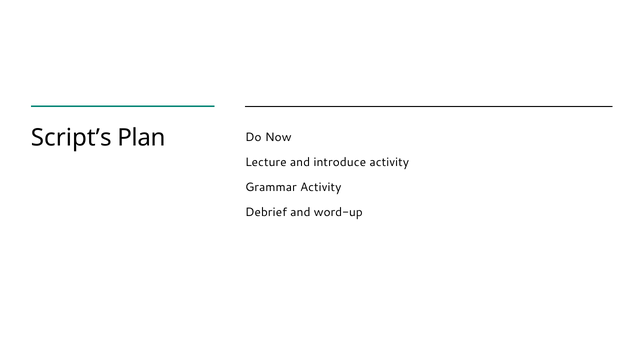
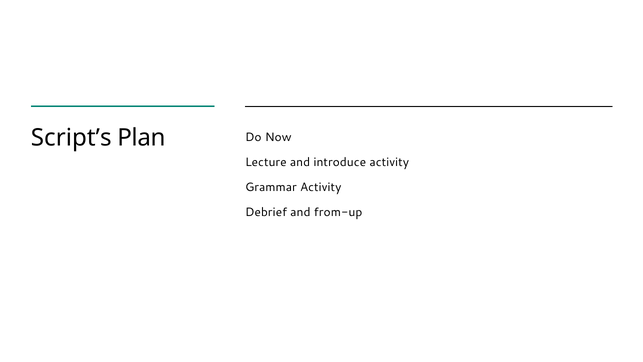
word-up: word-up -> from-up (338, 212)
